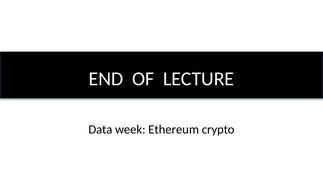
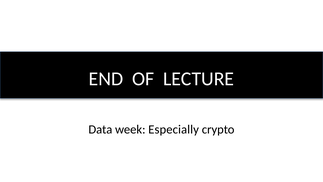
Ethereum: Ethereum -> Especially (174, 129)
